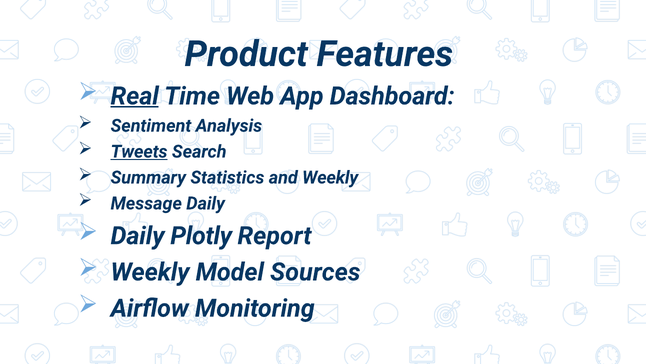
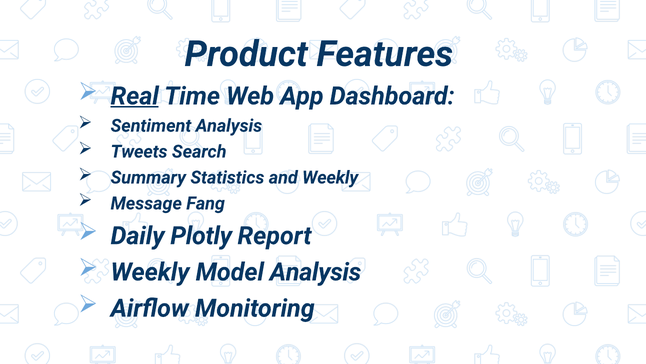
Tweets underline: present -> none (139, 151)
Message Daily: Daily -> Fang (206, 203)
Model Sources: Sources -> Analysis (315, 272)
